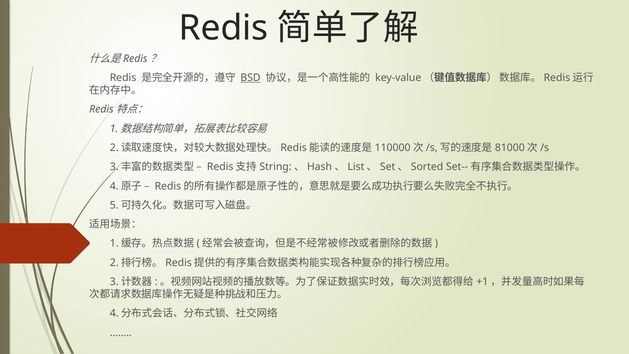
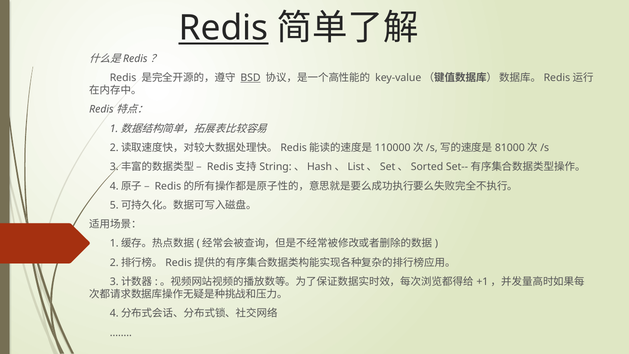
Redis underline: none -> present (224, 28)
